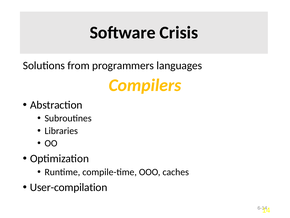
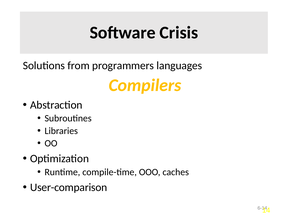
User-compilation: User-compilation -> User-comparison (69, 187)
